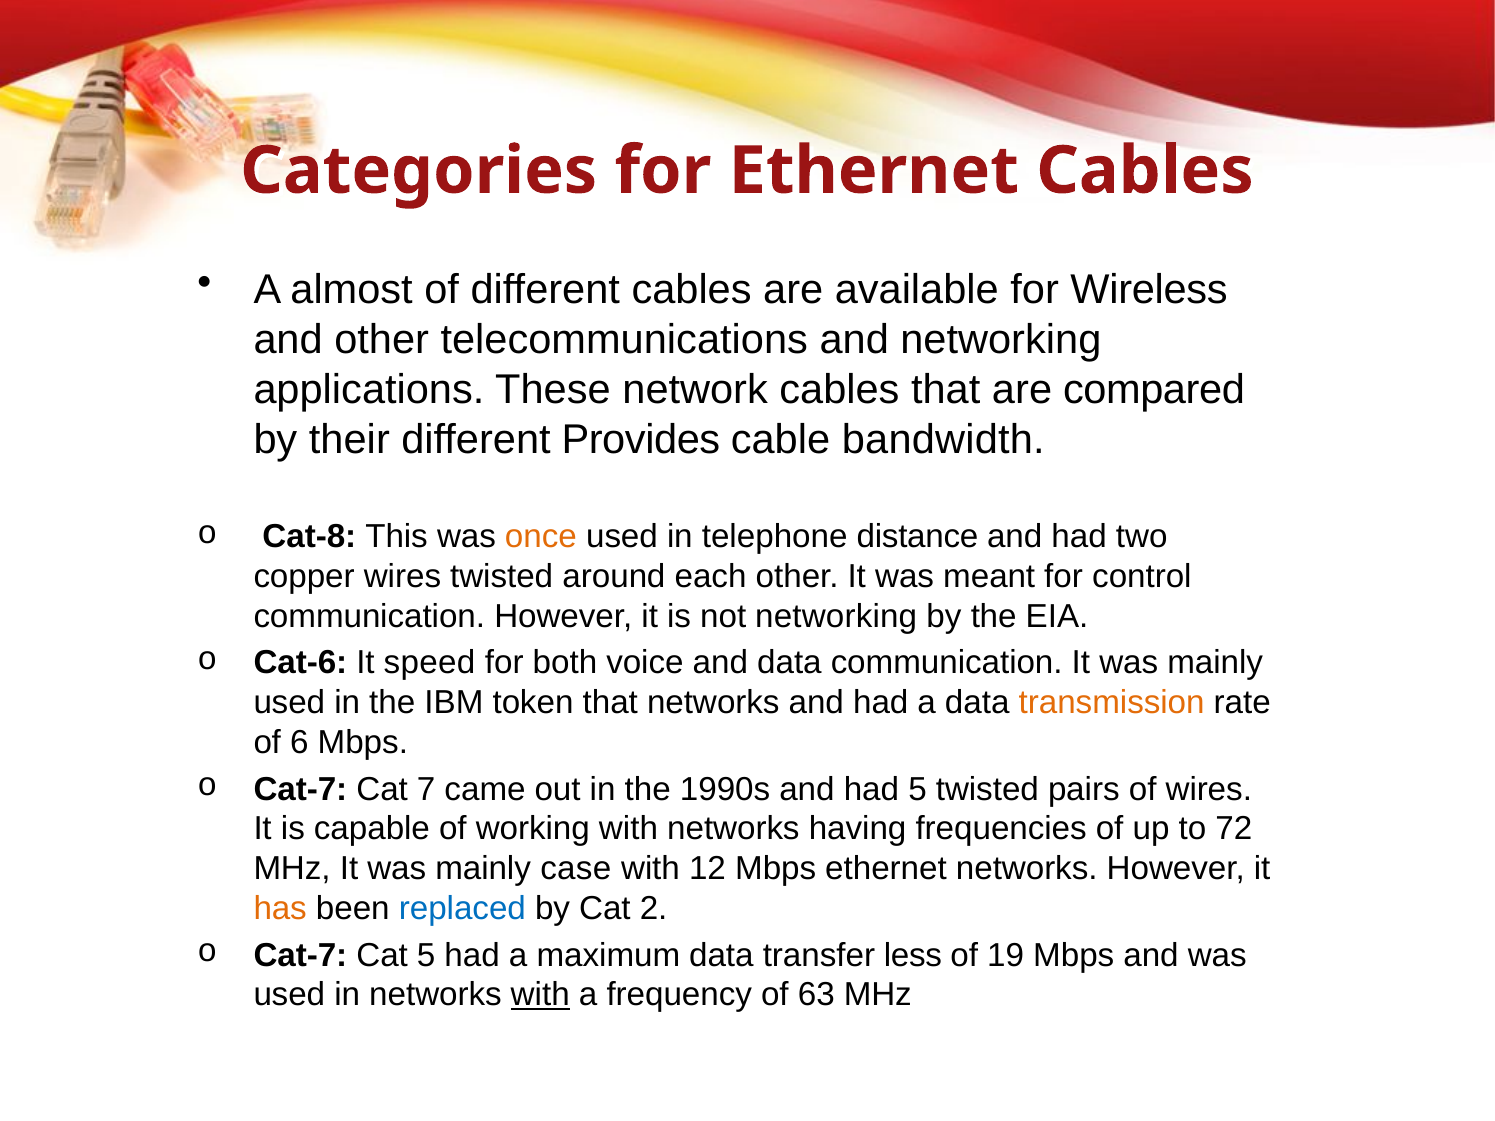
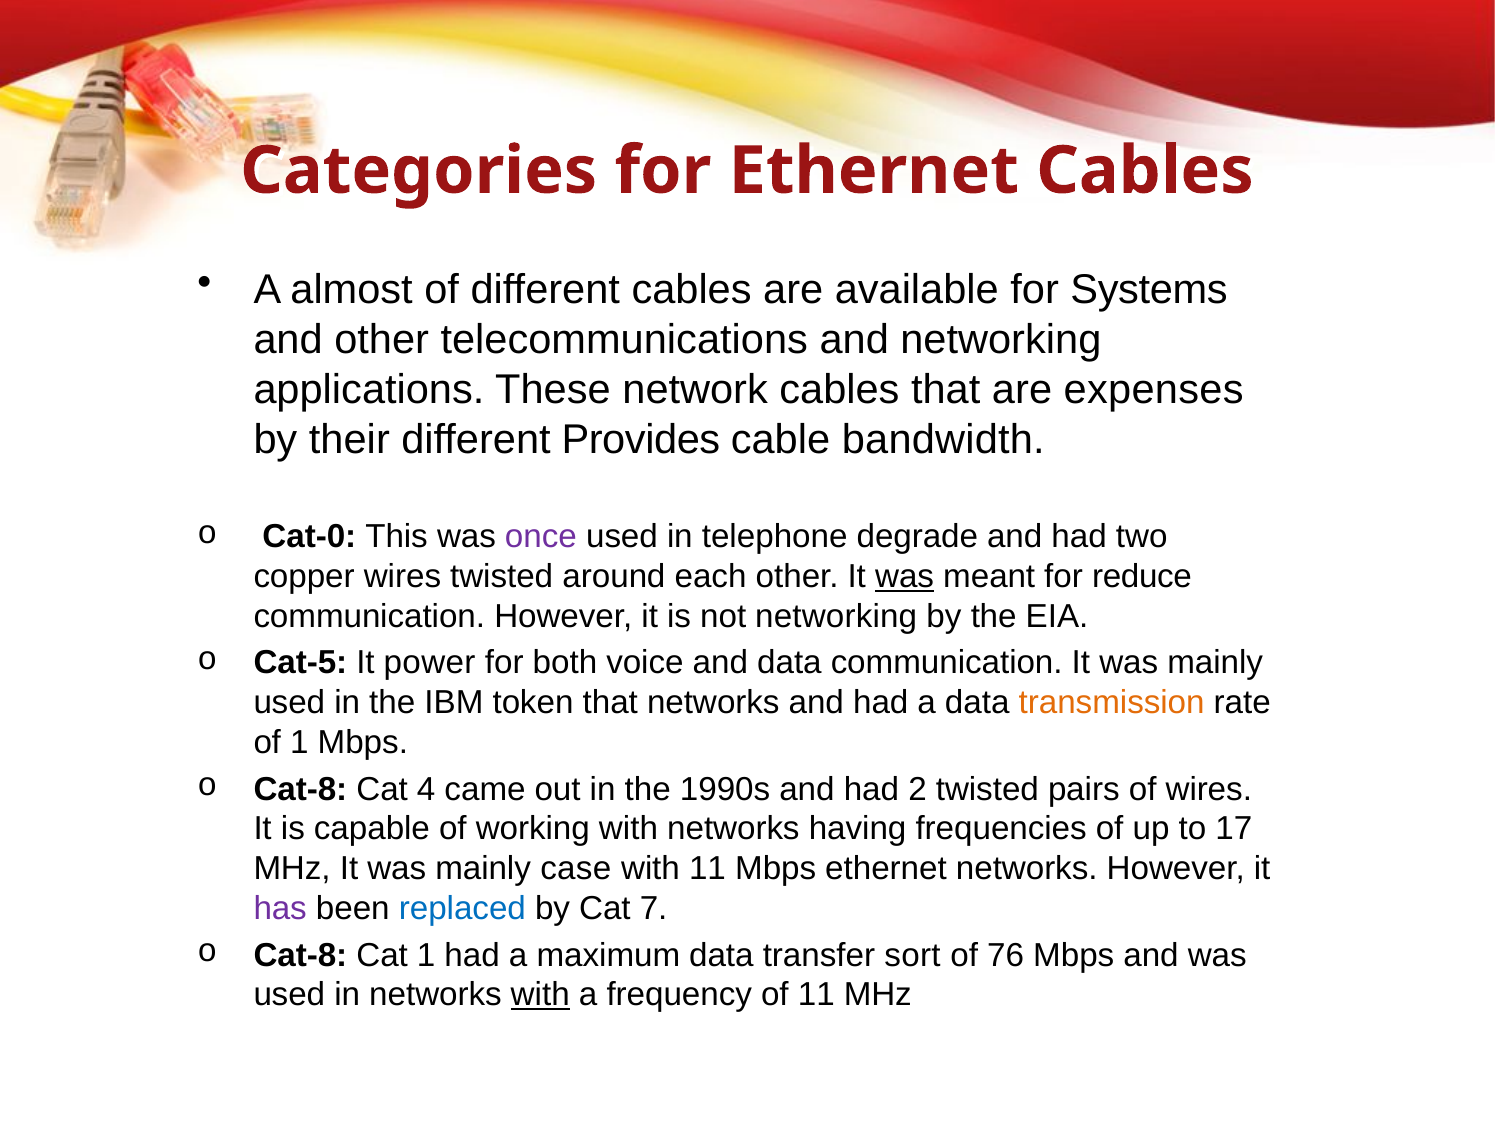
Wireless: Wireless -> Systems (1149, 290)
compared: compared -> expenses (1154, 390)
Cat-8: Cat-8 -> Cat-0 (309, 537)
once colour: orange -> purple (541, 537)
distance: distance -> degrade (917, 537)
was underline: none -> present (905, 577)
control: control -> reduce (1142, 577)
Cat-6: Cat-6 -> Cat-5 (300, 663)
speed: speed -> power (430, 663)
of 6: 6 -> 1 (299, 743)
Cat-7: Cat-7 -> Cat-8 (300, 789)
7: 7 -> 4 (426, 789)
had 5: 5 -> 2 (917, 789)
72: 72 -> 17 (1234, 829)
with 12: 12 -> 11 (708, 869)
has colour: orange -> purple (280, 909)
2: 2 -> 7 (654, 909)
Cat-7: Cat-7 -> Cat-8 (300, 955)
Cat 5: 5 -> 1 (426, 955)
less: less -> sort (913, 955)
19: 19 -> 76 (1006, 955)
of 63: 63 -> 11 (816, 995)
